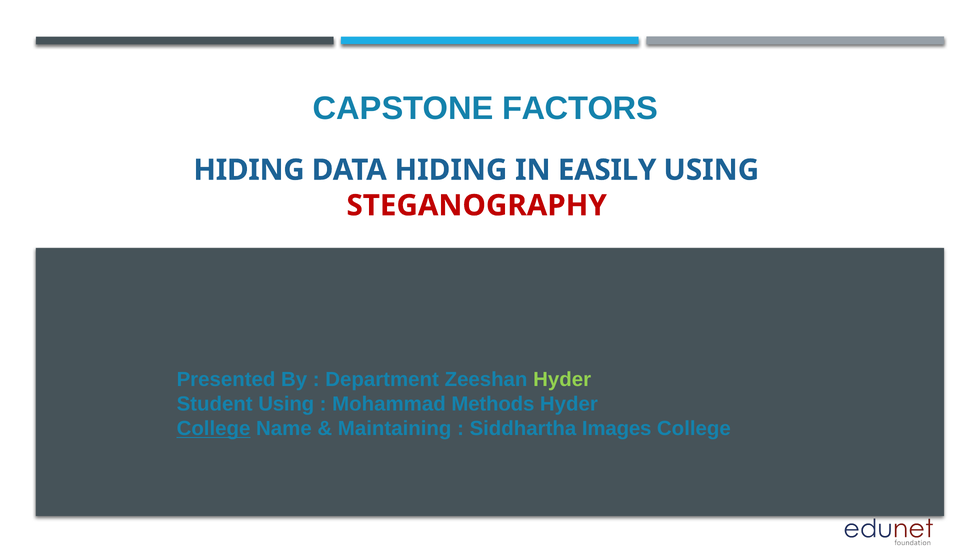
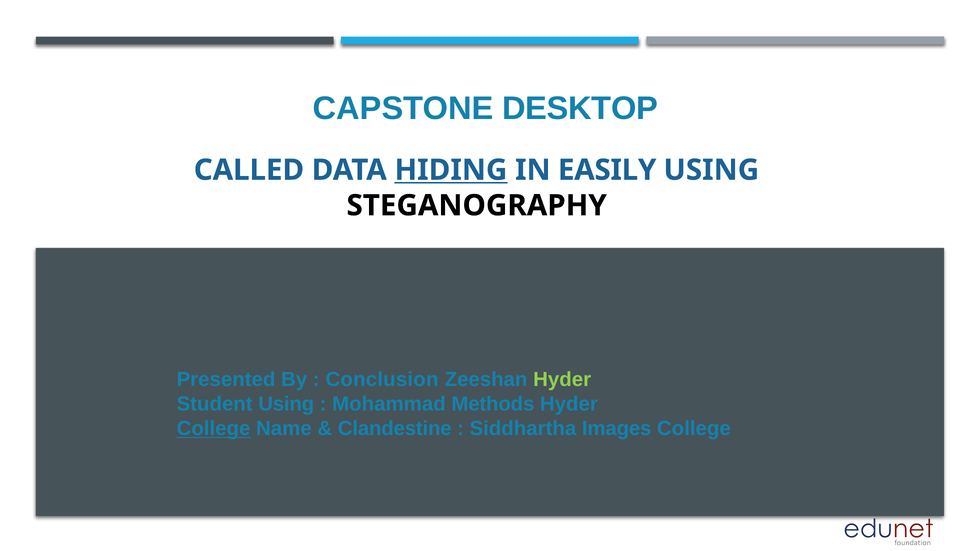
FACTORS: FACTORS -> DESKTOP (580, 109)
HIDING: HIDING -> CALLED (249, 170)
HIDING underline: none -> present (451, 170)
STEGANOGRAPHY colour: red -> black (477, 206)
Department: Department -> Conclusion (382, 380)
Maintaining: Maintaining -> Clandestine (395, 429)
